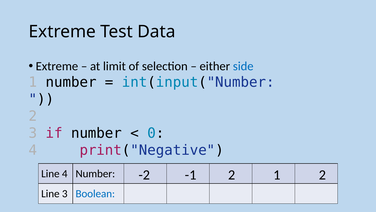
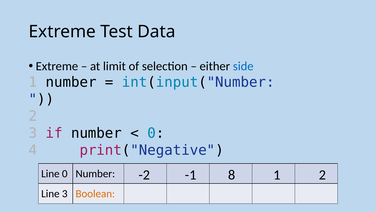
-1 2: 2 -> 8 (232, 174)
Line 4: 4 -> 0 (65, 173)
Boolean colour: blue -> orange (95, 193)
